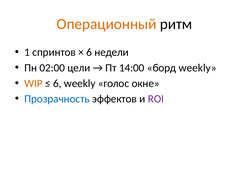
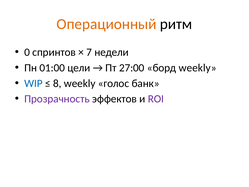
1: 1 -> 0 (27, 52)
6: 6 -> 7 (89, 52)
02:00: 02:00 -> 01:00 (52, 68)
14:00: 14:00 -> 27:00 (132, 68)
WIP colour: orange -> blue (33, 83)
6: 6 -> 8 (57, 83)
окне: окне -> банк (146, 83)
Прозрачность colour: blue -> purple (57, 99)
